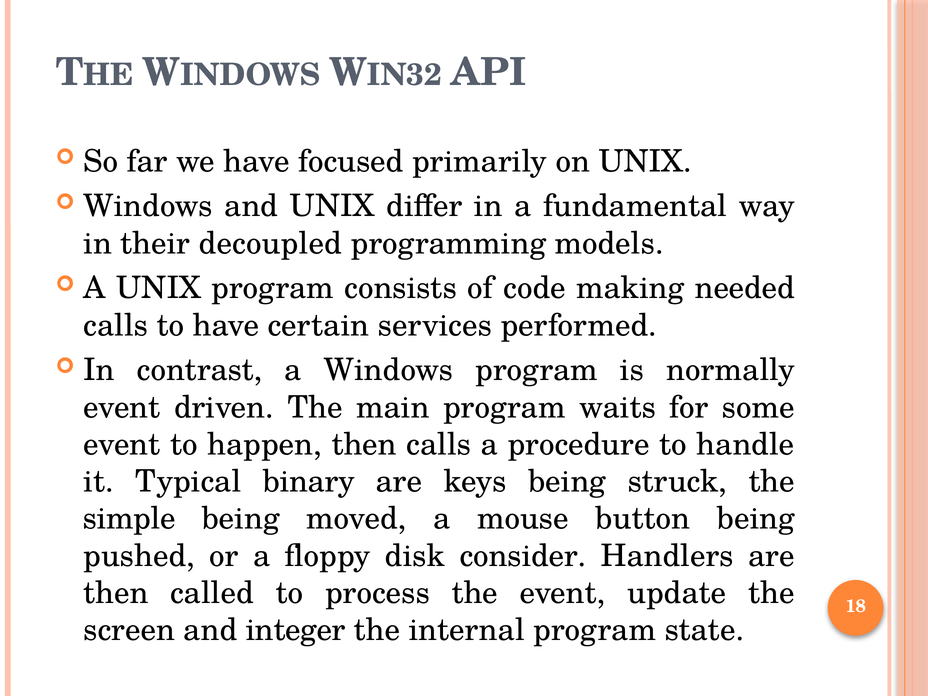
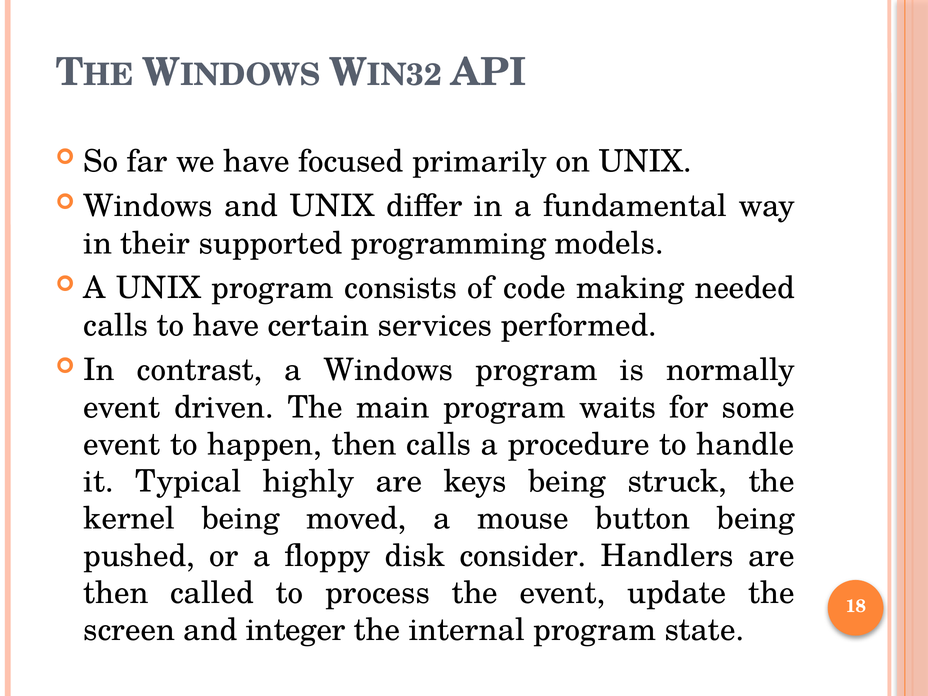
decoupled: decoupled -> supported (271, 243)
binary: binary -> highly (309, 482)
simple: simple -> kernel (129, 519)
